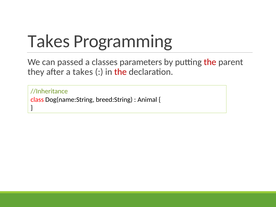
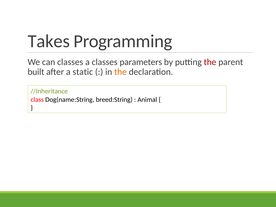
can passed: passed -> classes (70, 62)
they: they -> built (36, 72)
a takes: takes -> static (83, 72)
the colour: red -> orange (120, 72)
